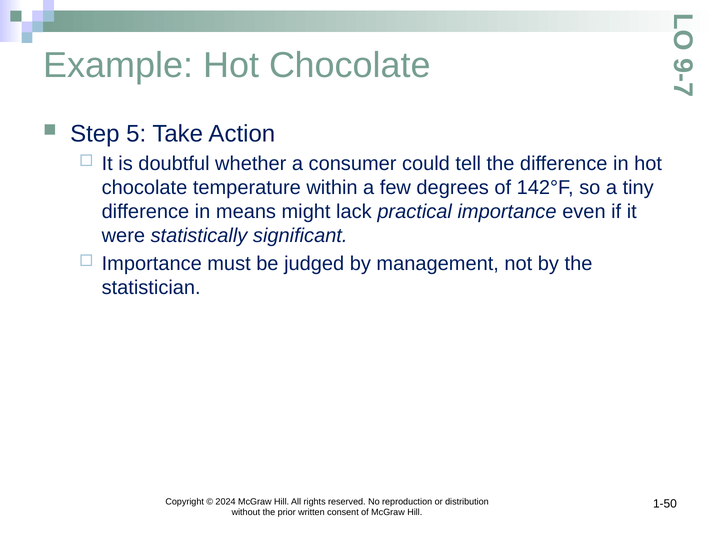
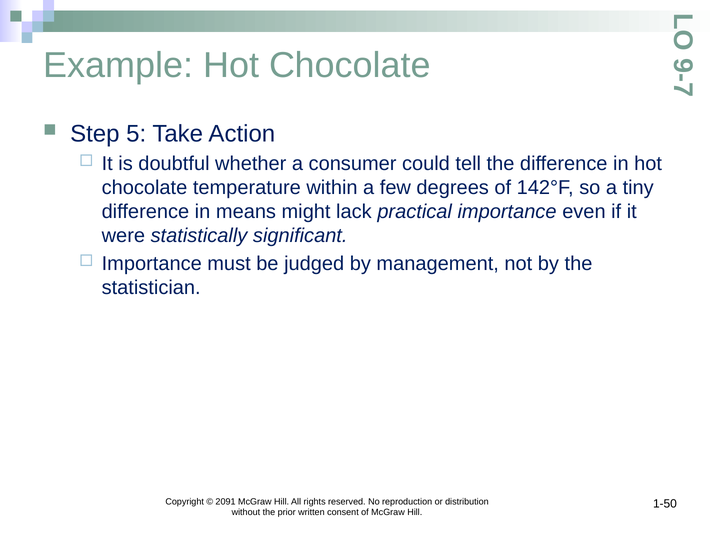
2024: 2024 -> 2091 (226, 502)
